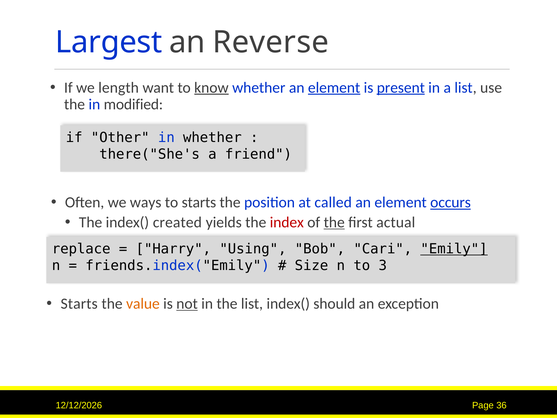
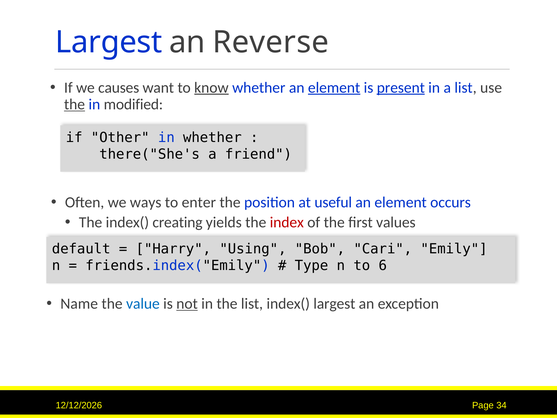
length: length -> causes (119, 88)
the underline: none -> present (75, 104)
to starts: starts -> enter (199, 202)
called: called -> useful (333, 202)
occurs underline: present -> none (451, 202)
created: created -> creating (177, 222)
the underline: present -> none (334, 222)
actual: actual -> values (396, 222)
replace: replace -> default (81, 249)
Emily underline: present -> none (454, 249)
Size: Size -> Type (311, 266)
3: 3 -> 6 (383, 266)
Starts: Starts -> Name (79, 303)
value colour: orange -> blue (143, 303)
index( should: should -> largest (334, 303)
36: 36 -> 34 (502, 405)
